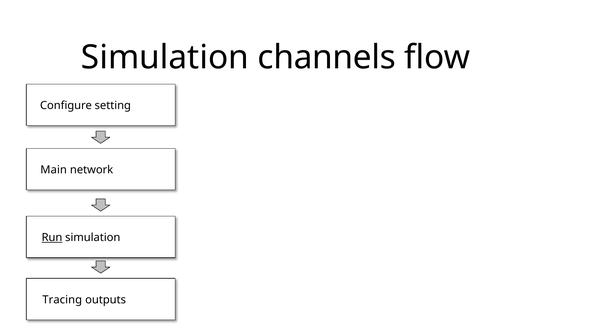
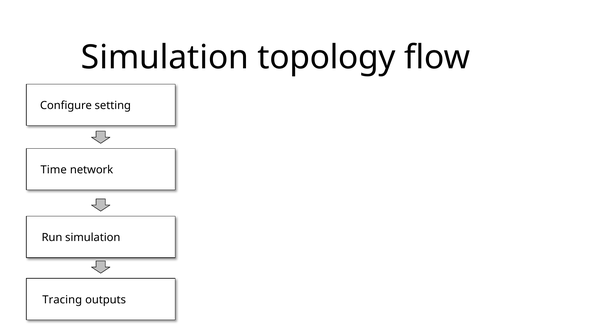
channels: channels -> topology (327, 57)
Main: Main -> Time (54, 170)
Run underline: present -> none (52, 237)
